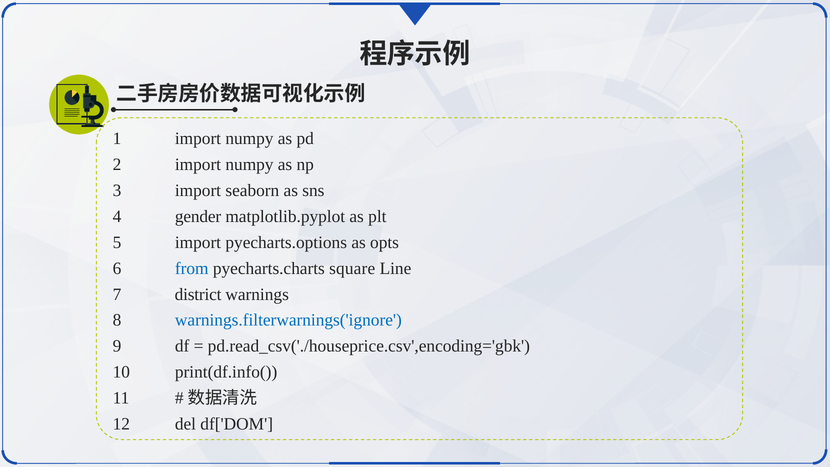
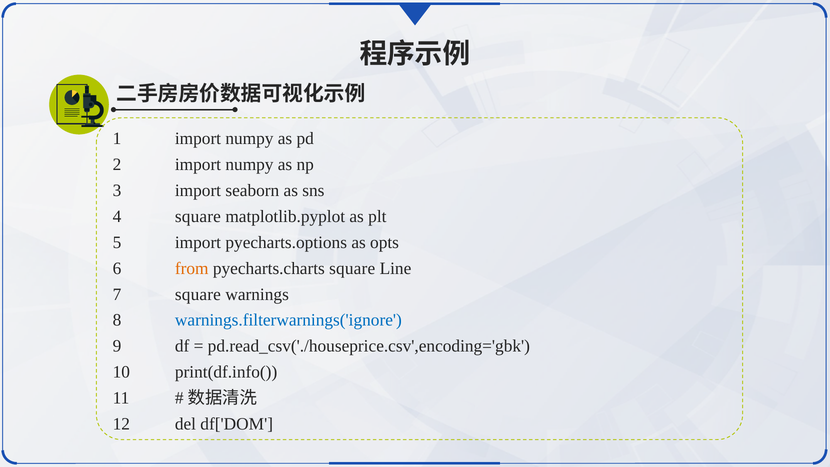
4 gender: gender -> square (198, 216)
from colour: blue -> orange (192, 268)
7 district: district -> square (198, 294)
